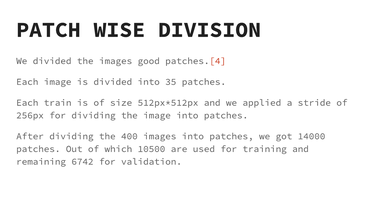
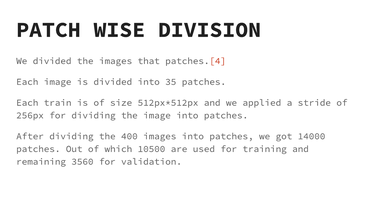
good: good -> that (149, 61)
6742: 6742 -> 3560 (82, 162)
